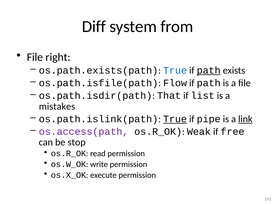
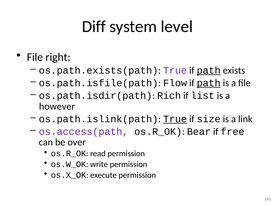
from: from -> level (177, 27)
True colour: blue -> purple (175, 70)
path underline: none -> present (209, 83)
That: That -> Rich (169, 96)
mistakes: mistakes -> however (57, 106)
pipe: pipe -> size (209, 119)
link underline: present -> none (245, 119)
Weak: Weak -> Bear (199, 132)
stop: stop -> over (77, 142)
